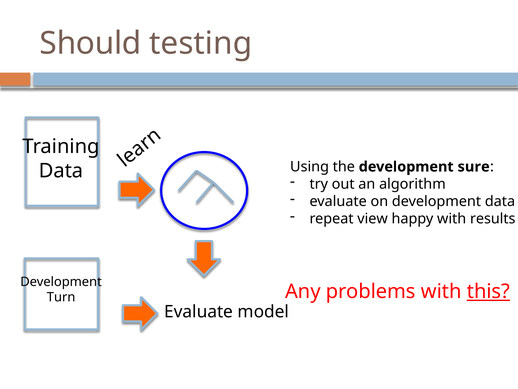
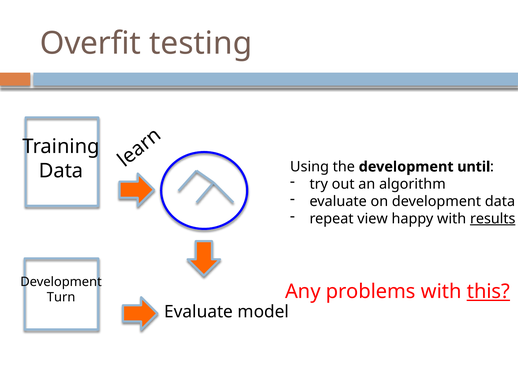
Should: Should -> Overfit (90, 43)
sure: sure -> until (474, 167)
results underline: none -> present (493, 218)
